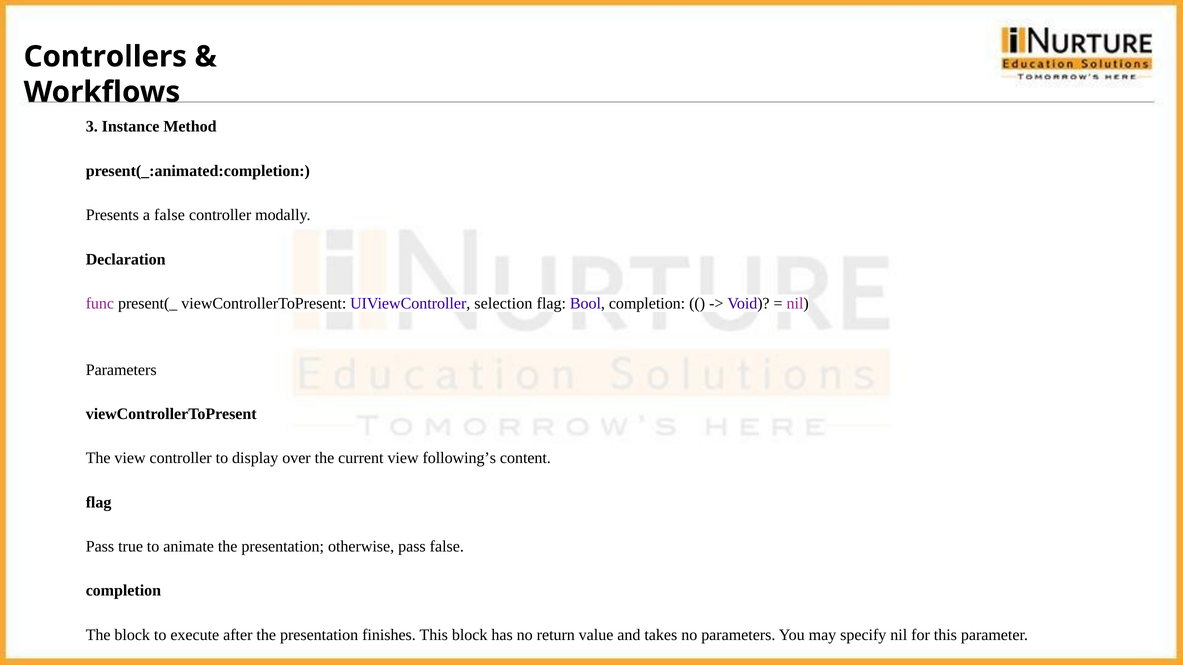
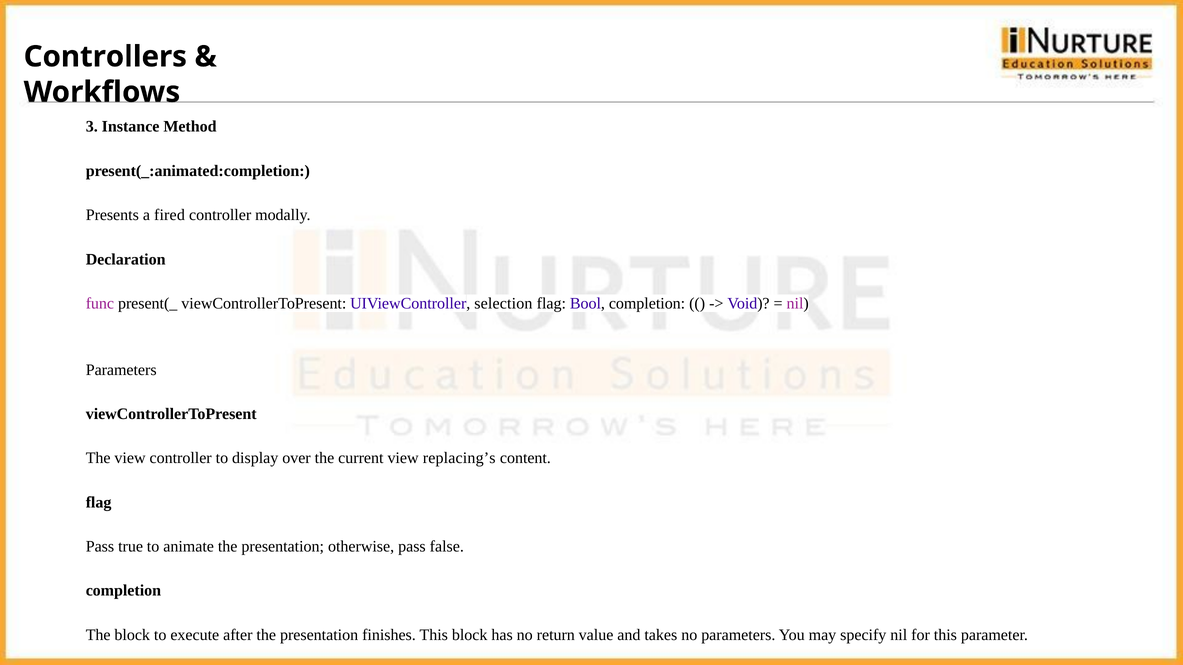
a false: false -> fired (169, 215)
following’s: following’s -> replacing’s (459, 458)
